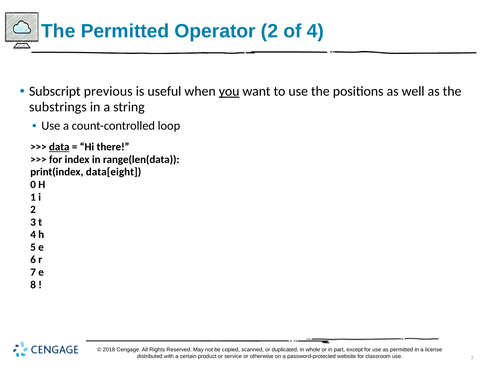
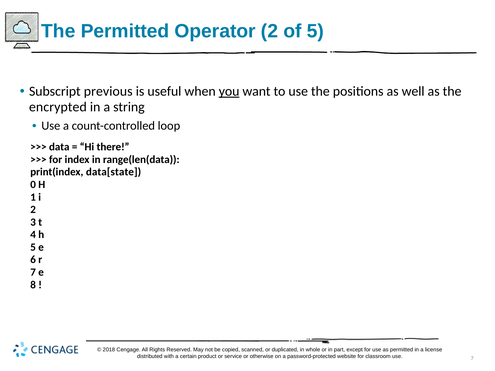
of 4: 4 -> 5 (315, 31)
substrings: substrings -> encrypted (58, 107)
data underline: present -> none (59, 147)
data[eight: data[eight -> data[state (114, 172)
